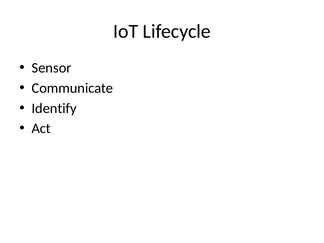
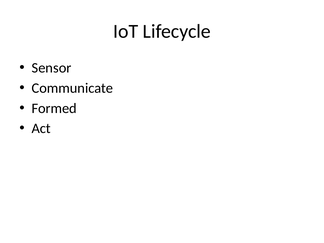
Identify: Identify -> Formed (54, 108)
